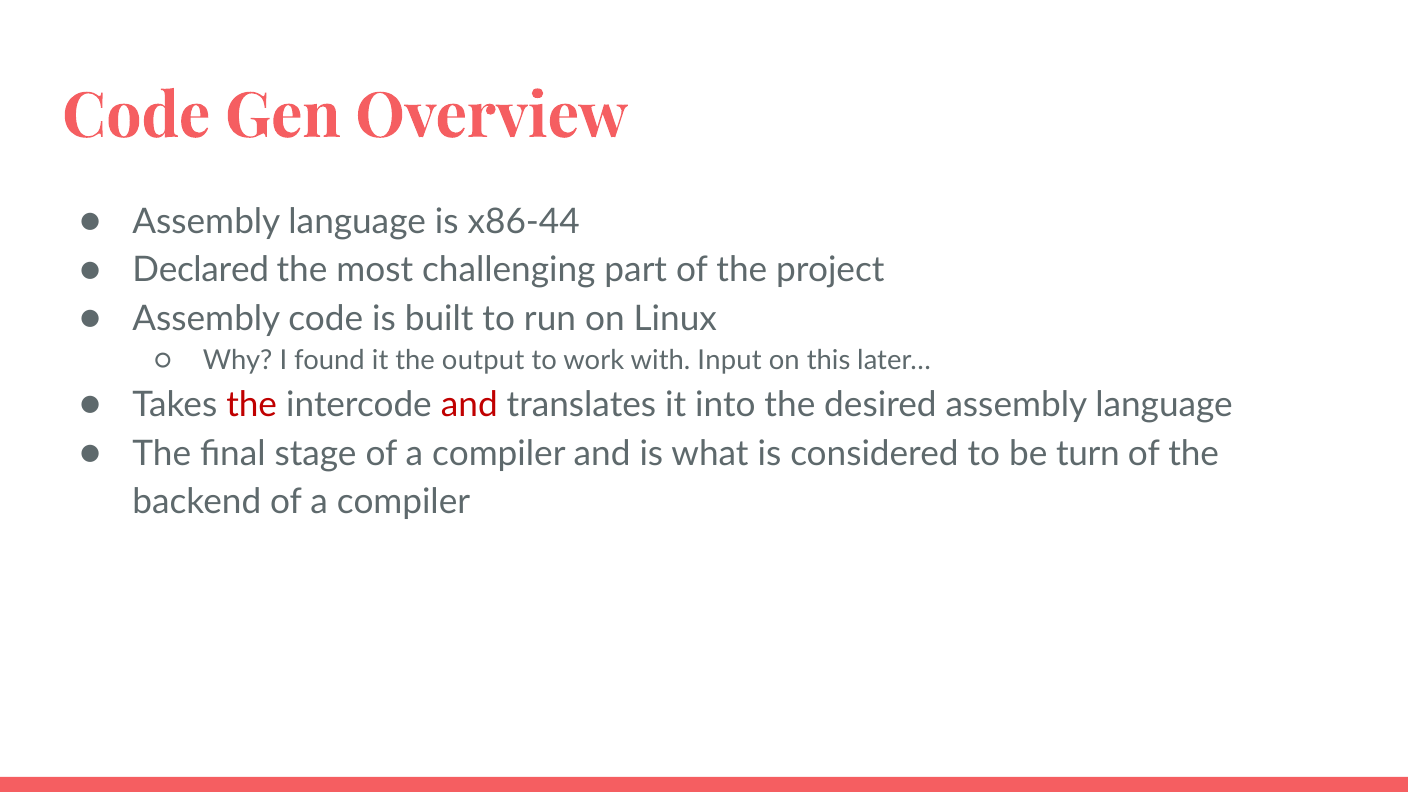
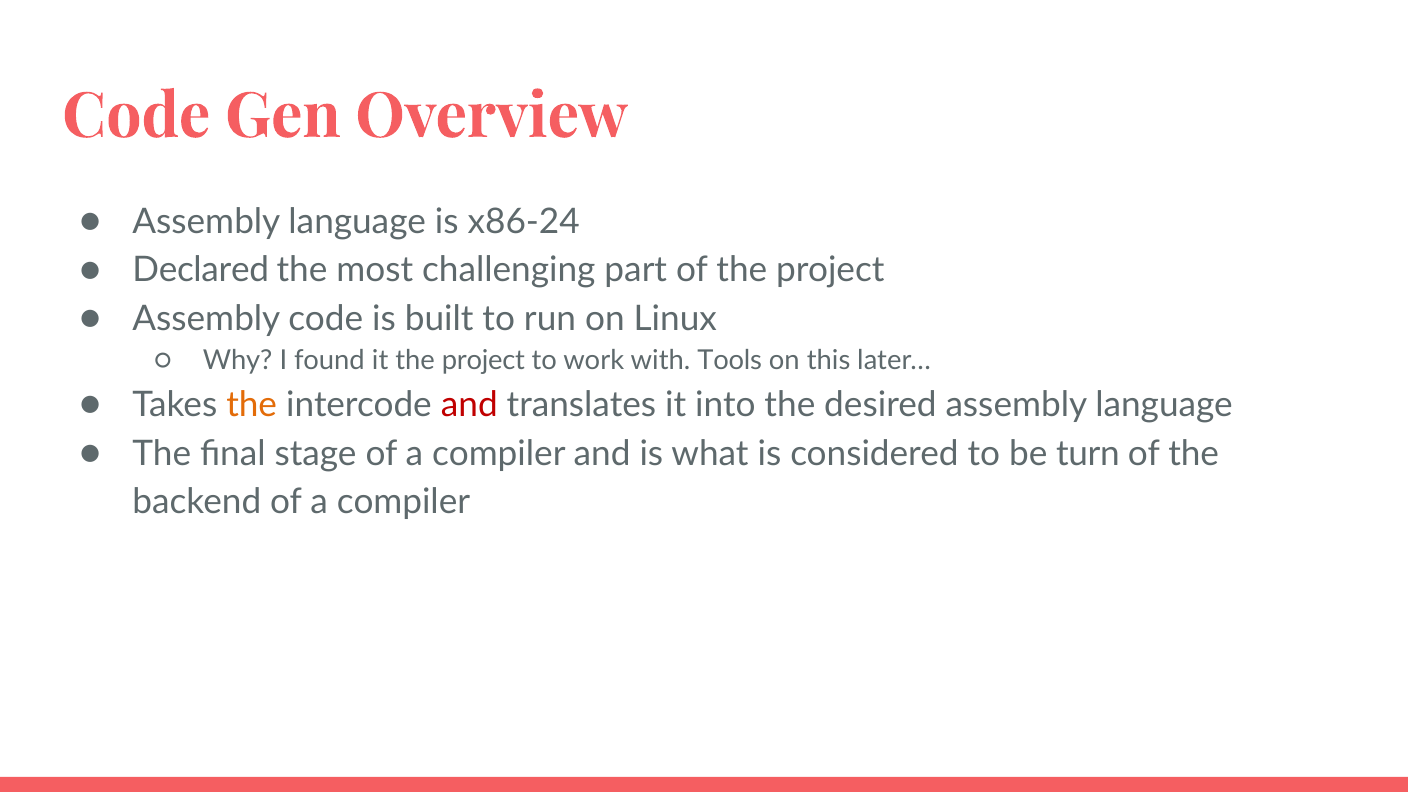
x86-44: x86-44 -> x86-24 (524, 221)
it the output: output -> project (483, 360)
Input: Input -> Tools (730, 360)
the colour: red -> orange (252, 405)
